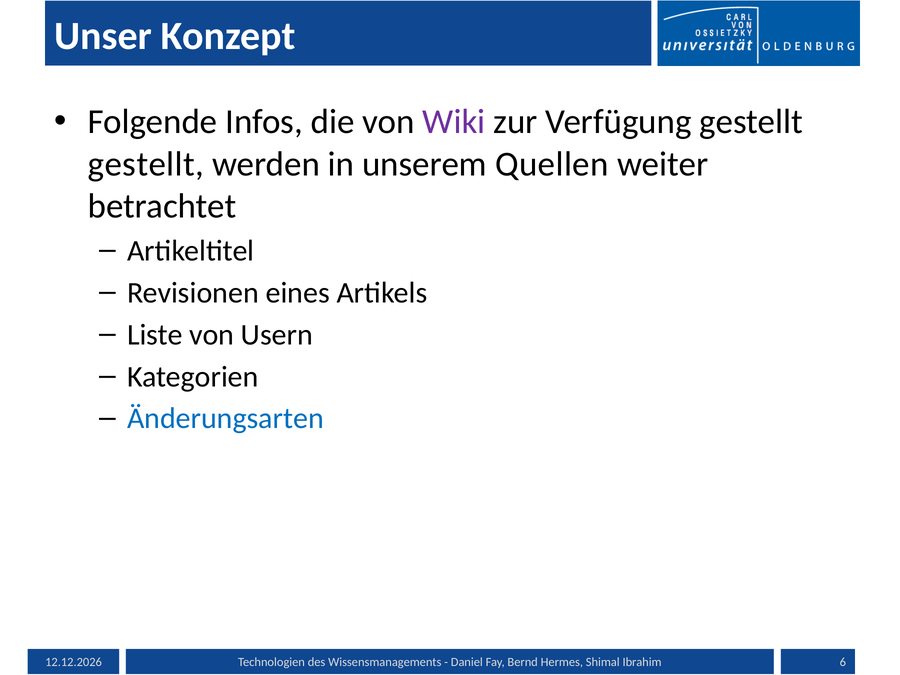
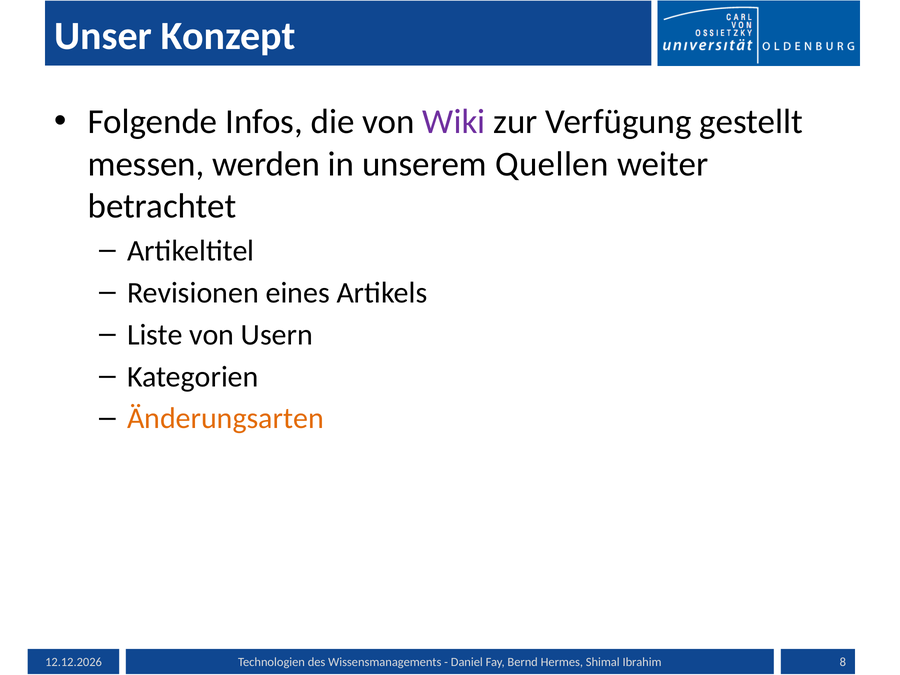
gestellt: gestellt -> messen (146, 164)
Änderungsarten colour: blue -> orange (226, 419)
6: 6 -> 8 (843, 662)
